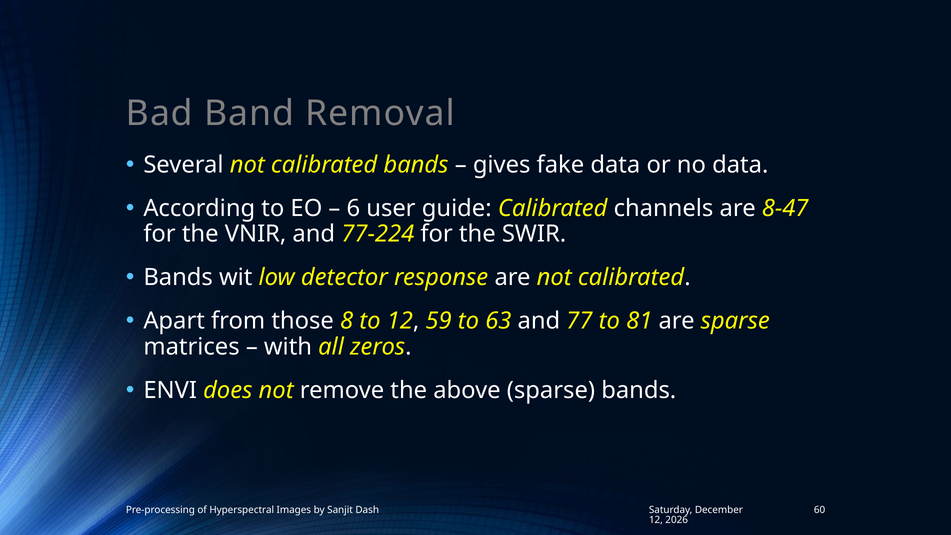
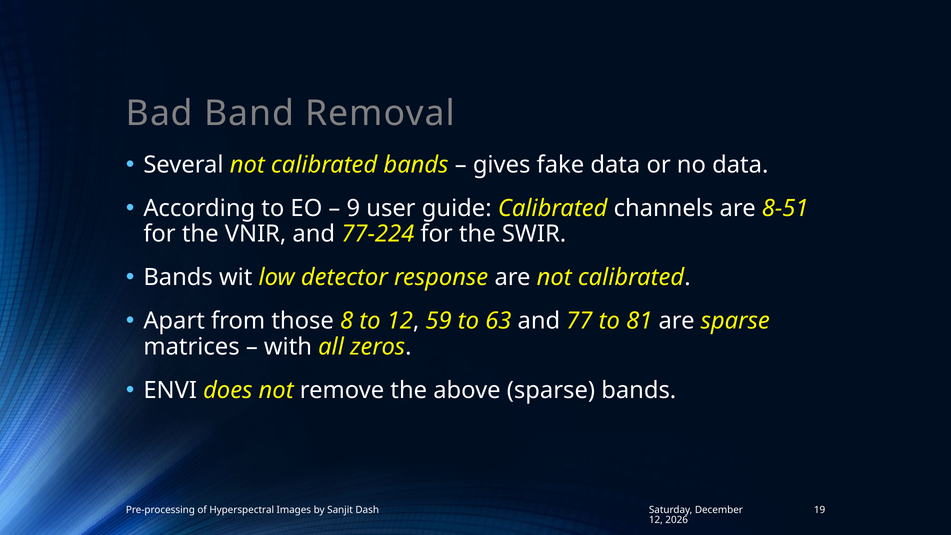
6: 6 -> 9 (353, 208)
8-47: 8-47 -> 8-51 (785, 208)
60: 60 -> 19 (820, 510)
